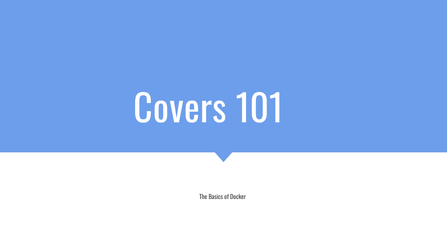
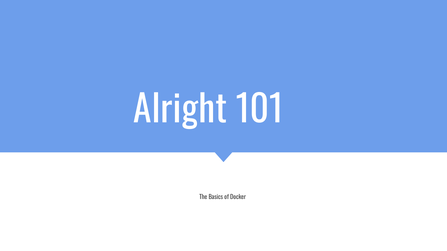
Covers: Covers -> Alright (180, 110)
